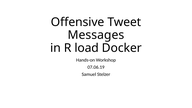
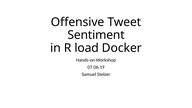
Messages: Messages -> Sentiment (96, 35)
